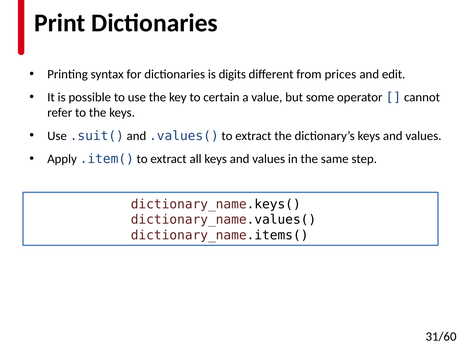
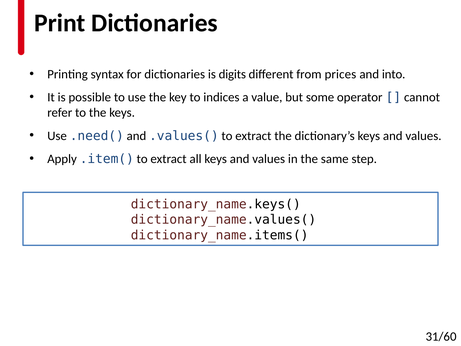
edit: edit -> into (394, 74)
certain: certain -> indices (221, 97)
.suit(: .suit( -> .need( (97, 136)
